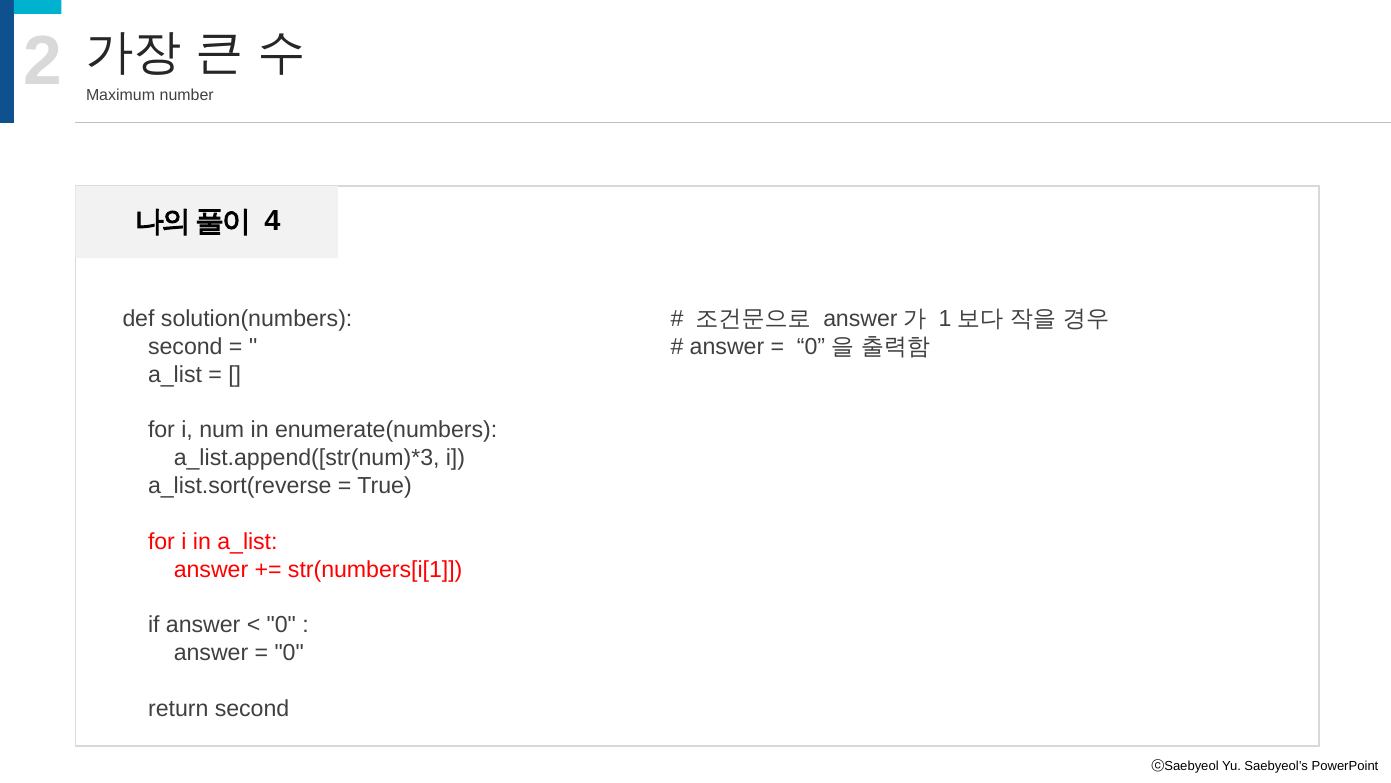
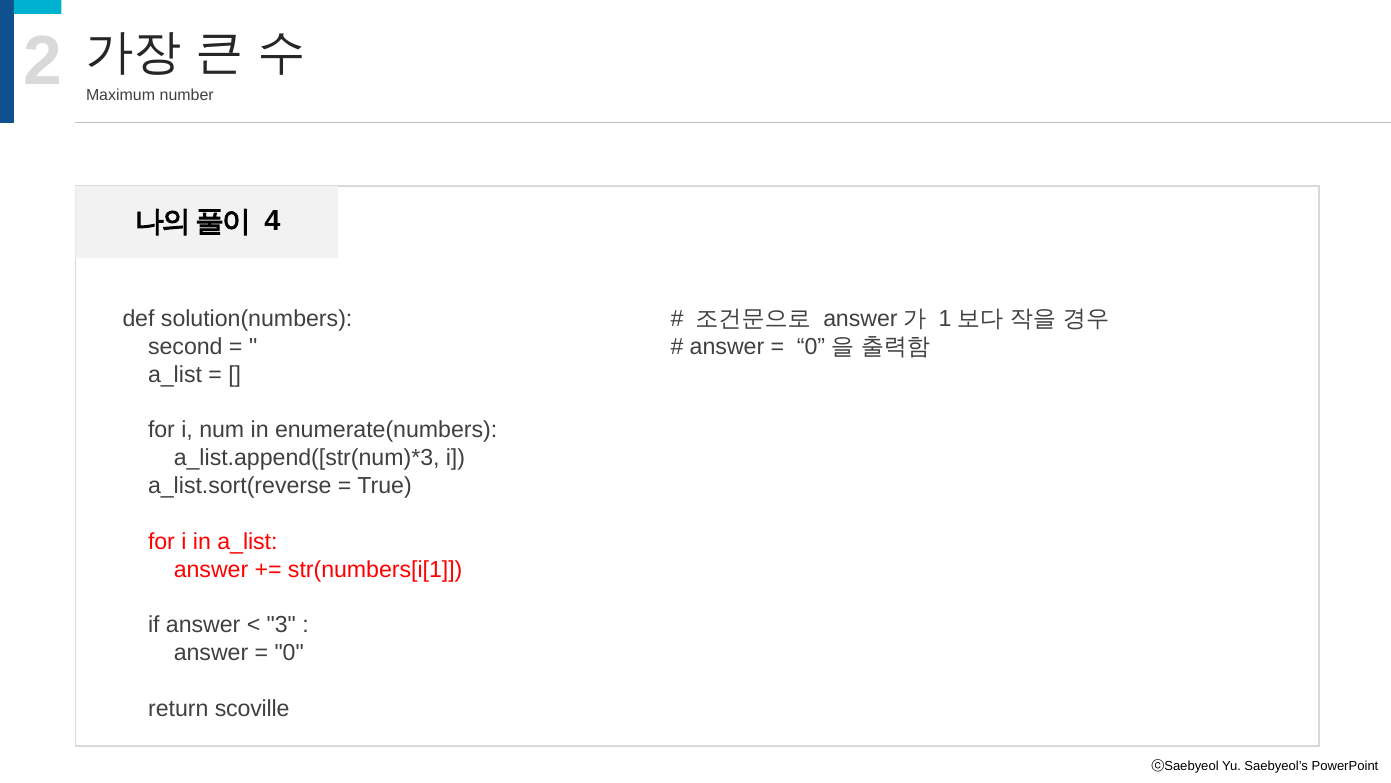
0: 0 -> 3 (281, 625)
return second: second -> scoville (252, 708)
